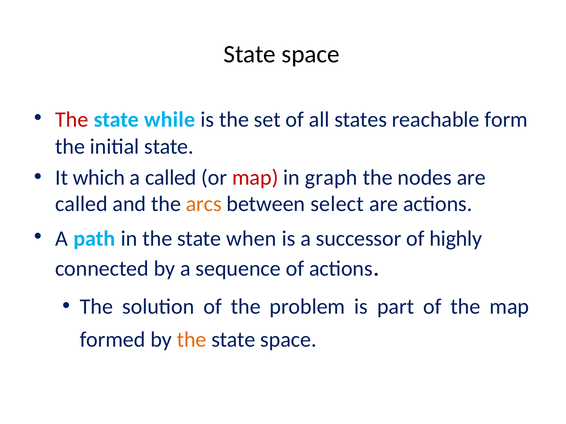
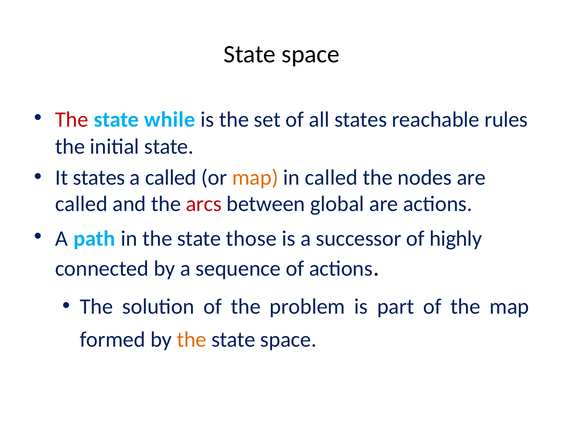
form: form -> rules (506, 120)
It which: which -> states (99, 178)
map colour: red -> orange (255, 178)
in graph: graph -> called (331, 178)
arcs colour: orange -> red (204, 204)
select: select -> global (337, 204)
when: when -> those (251, 239)
